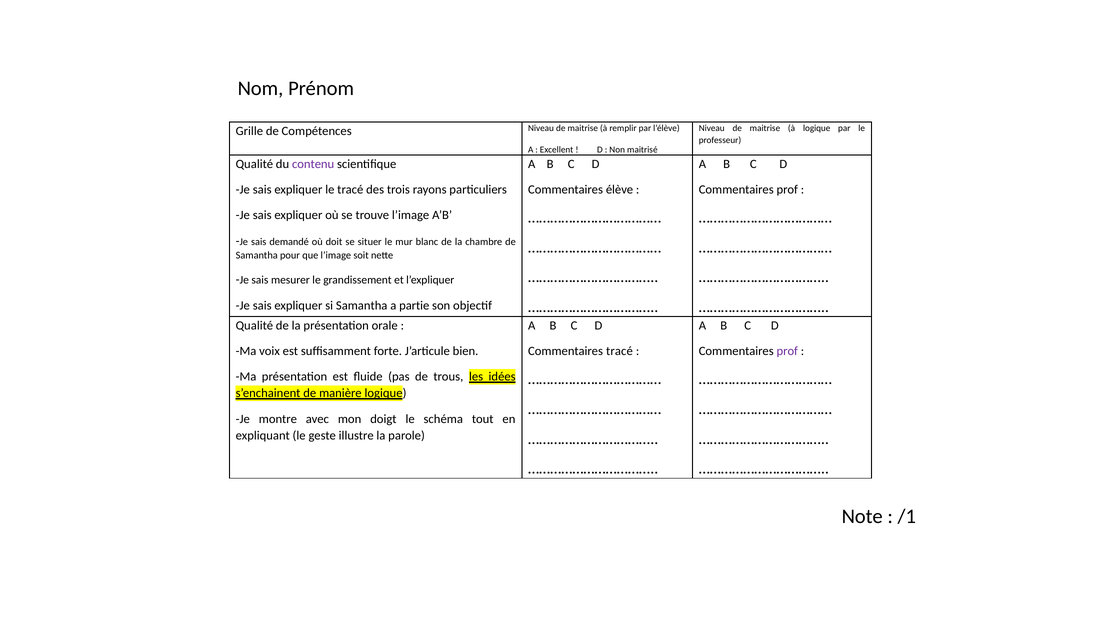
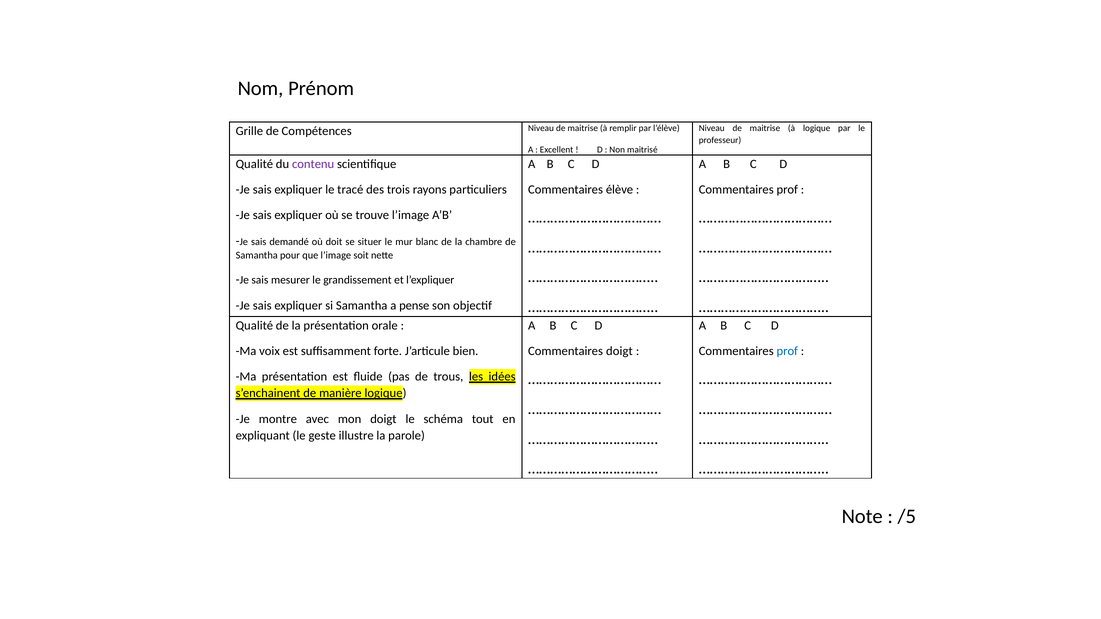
partie: partie -> pense (414, 306)
Commentaires tracé: tracé -> doigt (619, 351)
prof colour: purple -> blue (787, 351)
/1: /1 -> /5 (907, 517)
